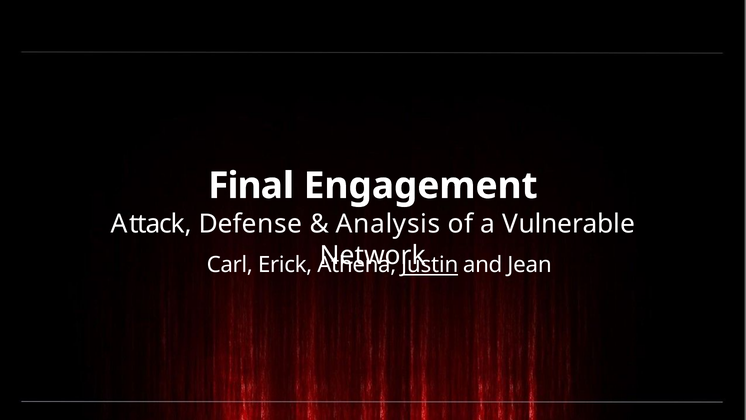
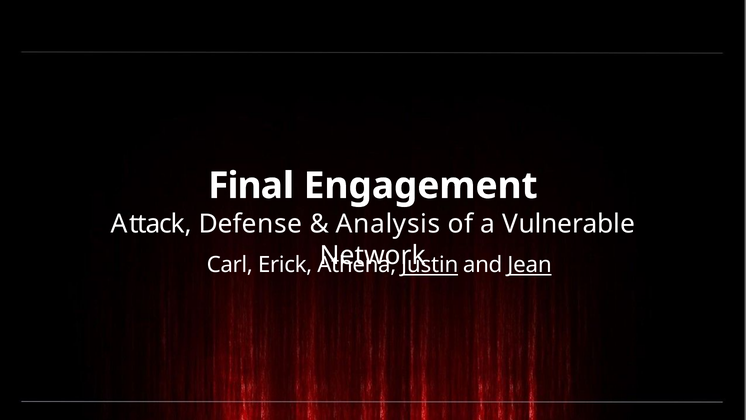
Jean underline: none -> present (530, 265)
